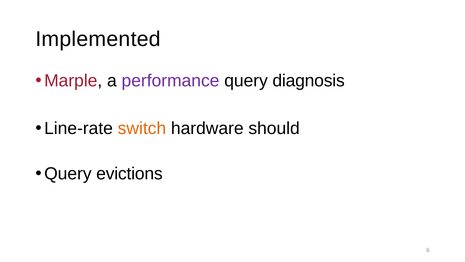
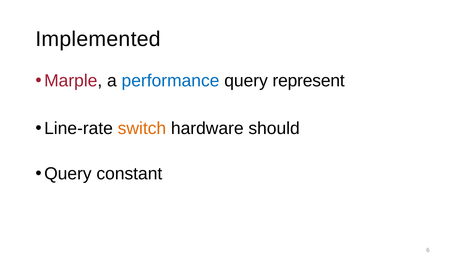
performance colour: purple -> blue (170, 81)
diagnosis: diagnosis -> represent (309, 81)
evictions: evictions -> constant (129, 173)
